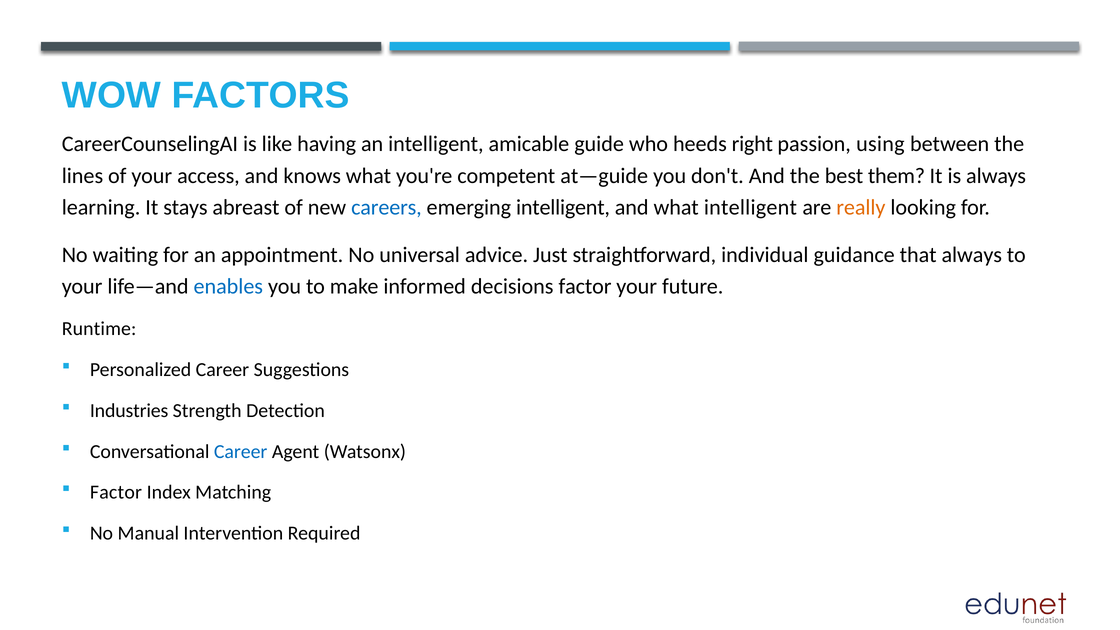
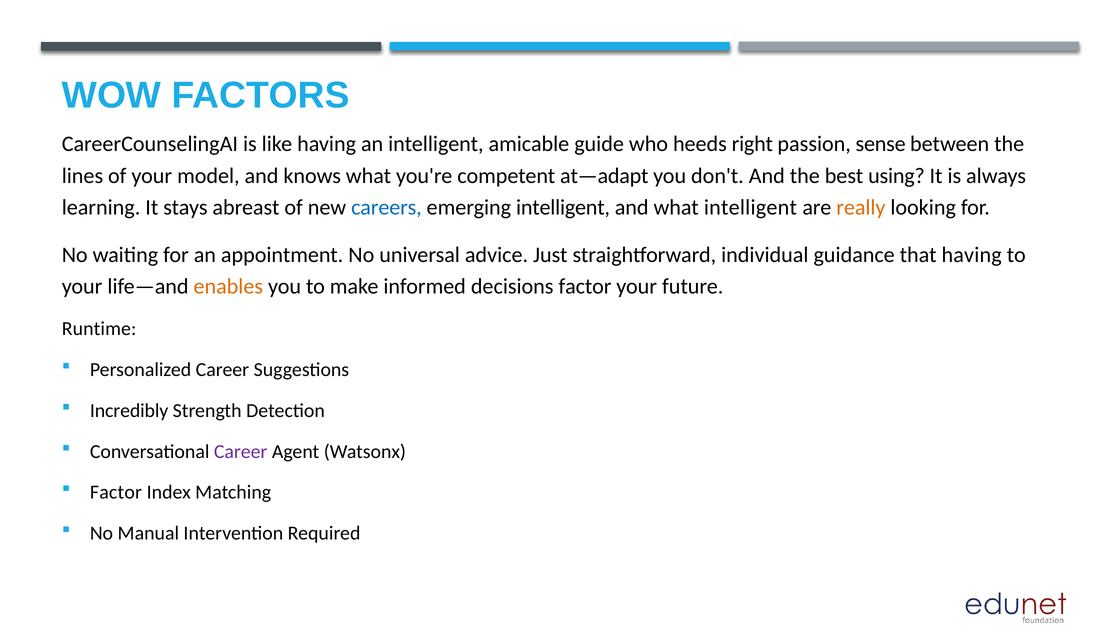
using: using -> sense (881, 144)
access: access -> model (208, 176)
at—guide: at—guide -> at—adapt (604, 176)
them: them -> using (896, 176)
that always: always -> having (972, 255)
enables colour: blue -> orange (228, 287)
Industries: Industries -> Incredibly (129, 411)
Career colour: blue -> purple (241, 451)
